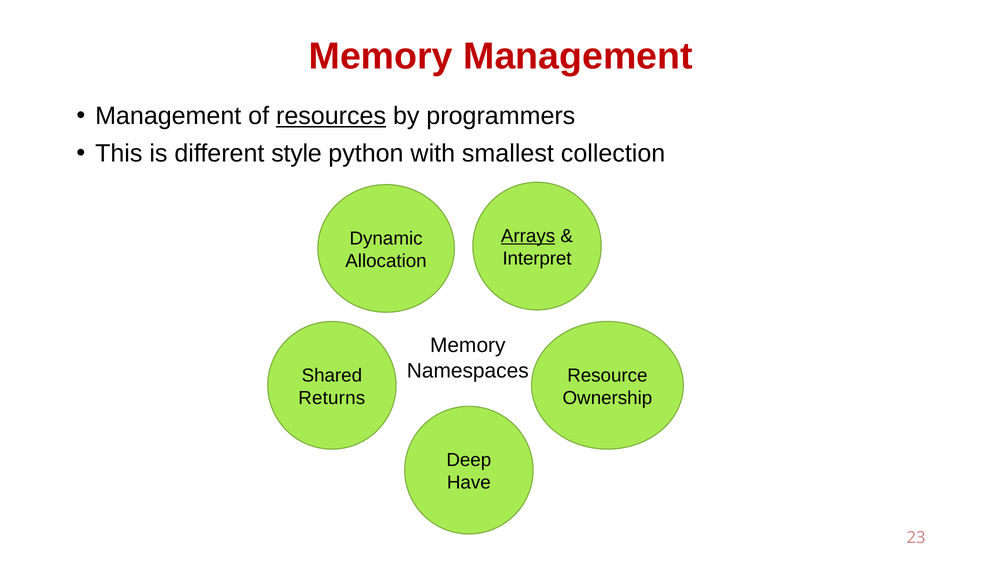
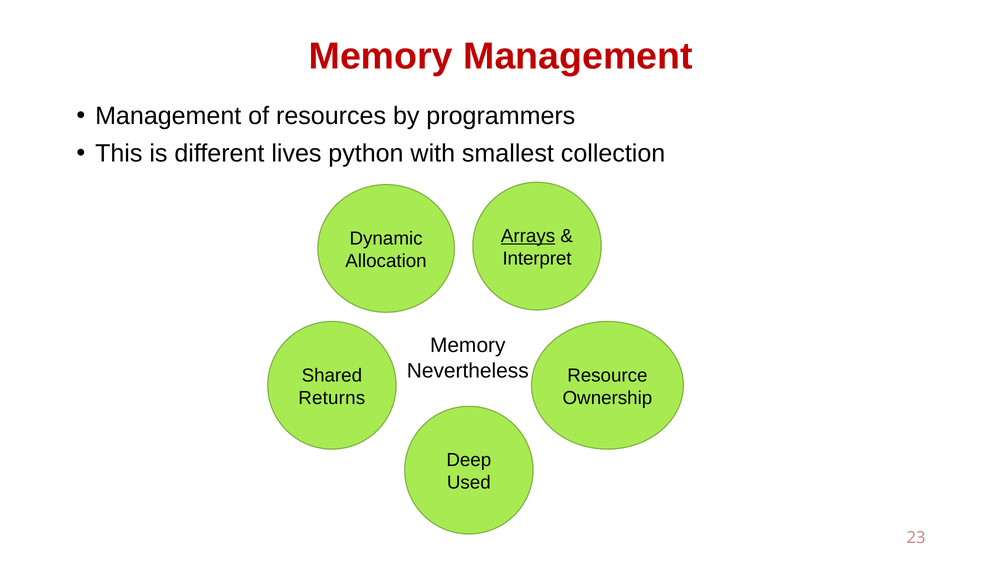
resources underline: present -> none (331, 116)
style: style -> lives (296, 154)
Namespaces: Namespaces -> Nevertheless (468, 370)
Have: Have -> Used (469, 482)
